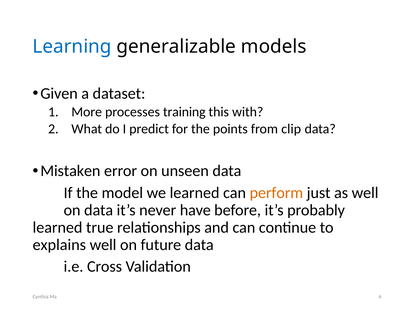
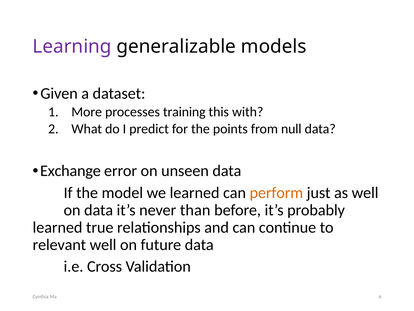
Learning colour: blue -> purple (72, 46)
clip: clip -> null (291, 129)
Mistaken: Mistaken -> Exchange (70, 171)
have: have -> than (195, 210)
explains: explains -> relevant (59, 244)
